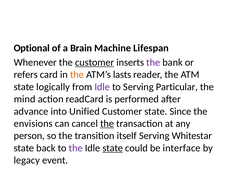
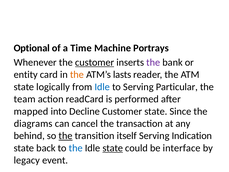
Brain: Brain -> Time (81, 48)
Lifespan: Lifespan -> Portrays (151, 48)
refers: refers -> entity (26, 75)
Idle colour: purple -> blue (102, 87)
mind: mind -> team (25, 99)
advance: advance -> mapped (31, 111)
Unified: Unified -> Decline (85, 111)
envisions: envisions -> diagrams (33, 123)
the underline: present -> none (107, 123)
person: person -> behind (29, 136)
the underline: none -> present (66, 136)
Whitestar: Whitestar -> Indication (192, 136)
the colour: purple -> blue (76, 148)
